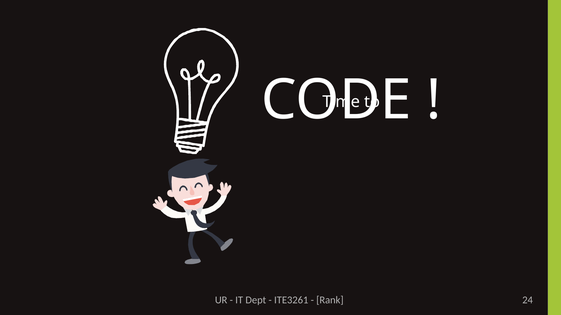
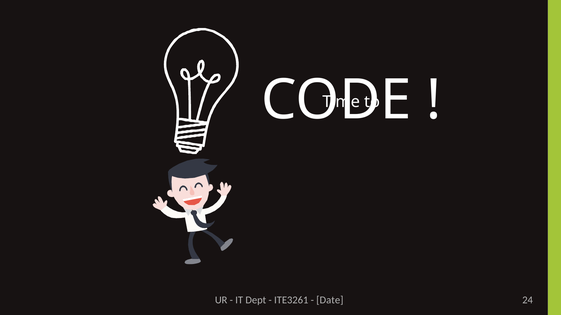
Rank: Rank -> Date (330, 301)
